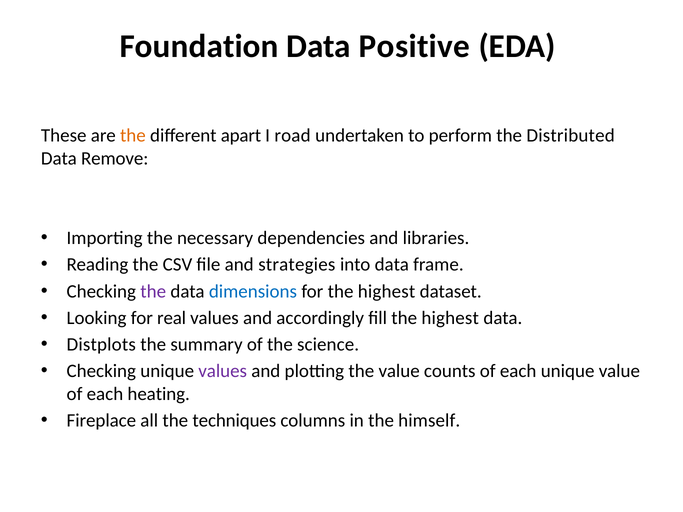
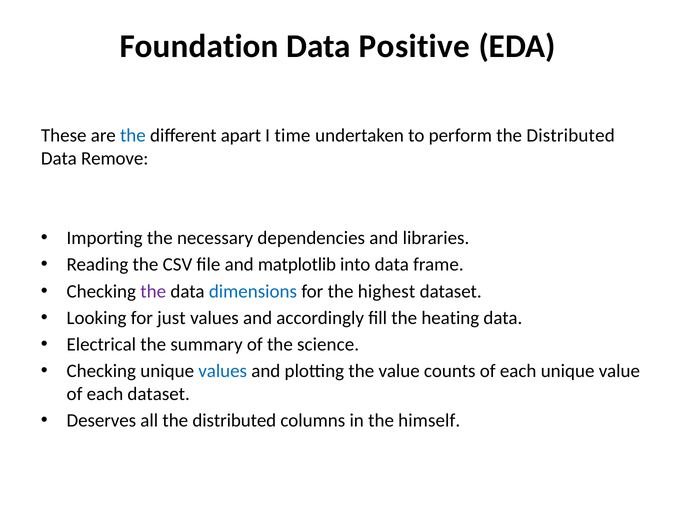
the colour: orange -> blue (133, 136)
road: road -> time (292, 136)
strategies: strategies -> matplotlib (297, 265)
real: real -> just (171, 318)
fill the highest: highest -> heating (450, 318)
Distplots: Distplots -> Electrical (101, 345)
values colour: purple -> blue (223, 371)
each heating: heating -> dataset (159, 394)
Fireplace: Fireplace -> Deserves (101, 421)
all the techniques: techniques -> distributed (234, 421)
